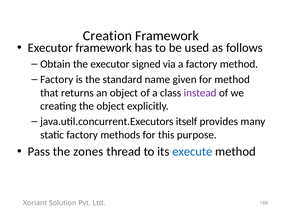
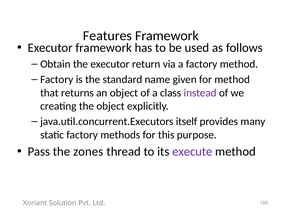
Creation: Creation -> Features (107, 36)
signed: signed -> return (146, 64)
execute colour: blue -> purple (192, 152)
